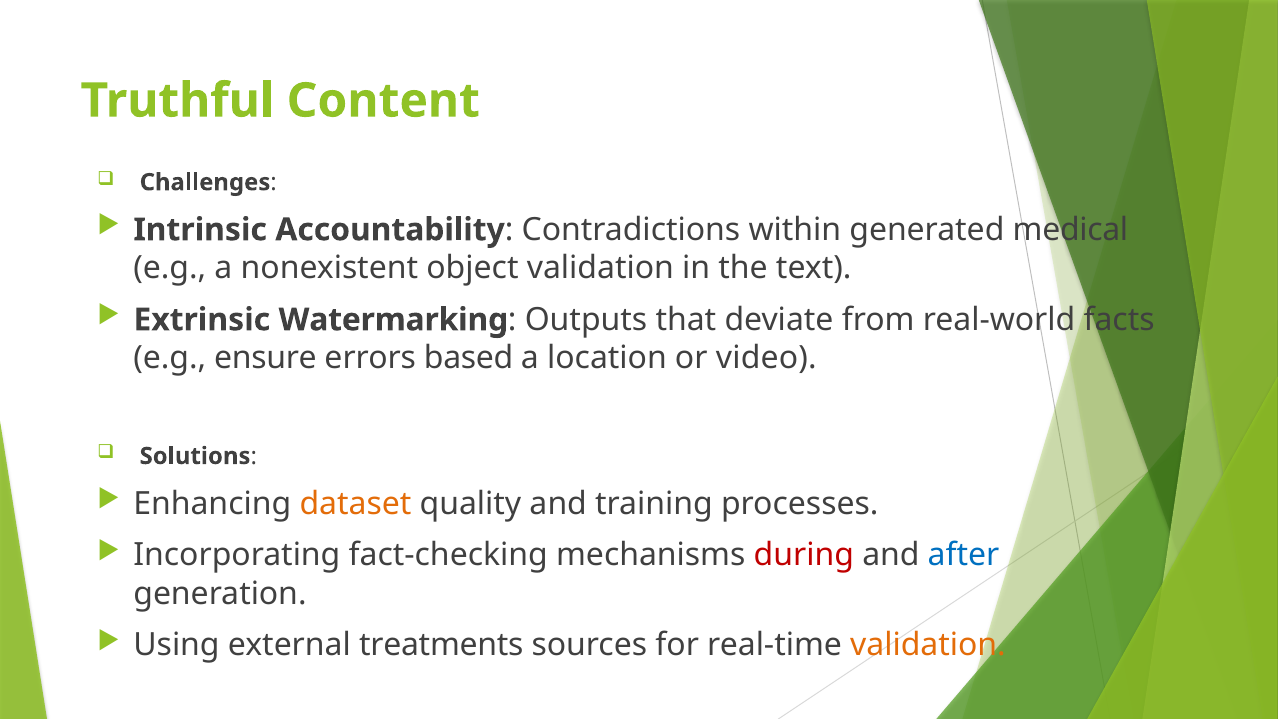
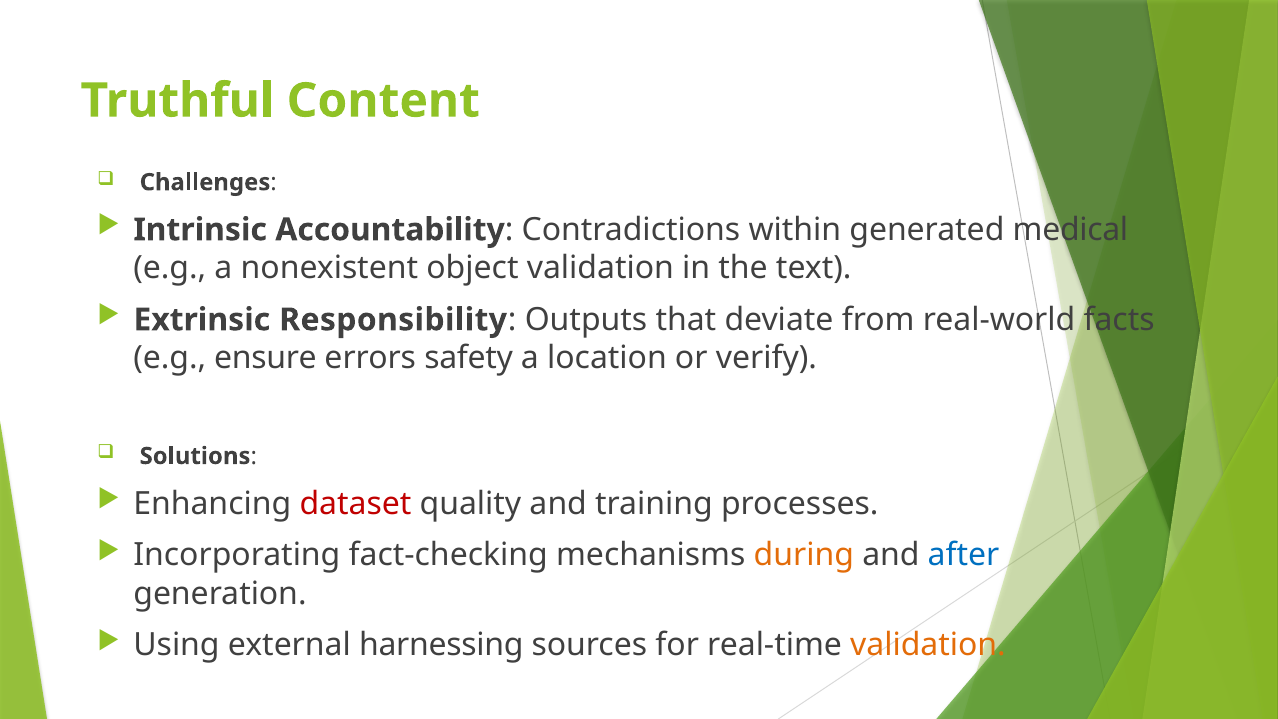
Watermarking: Watermarking -> Responsibility (393, 320)
based: based -> safety (469, 358)
video: video -> verify (766, 358)
dataset colour: orange -> red (355, 503)
during colour: red -> orange (804, 555)
treatments: treatments -> harnessing (441, 645)
